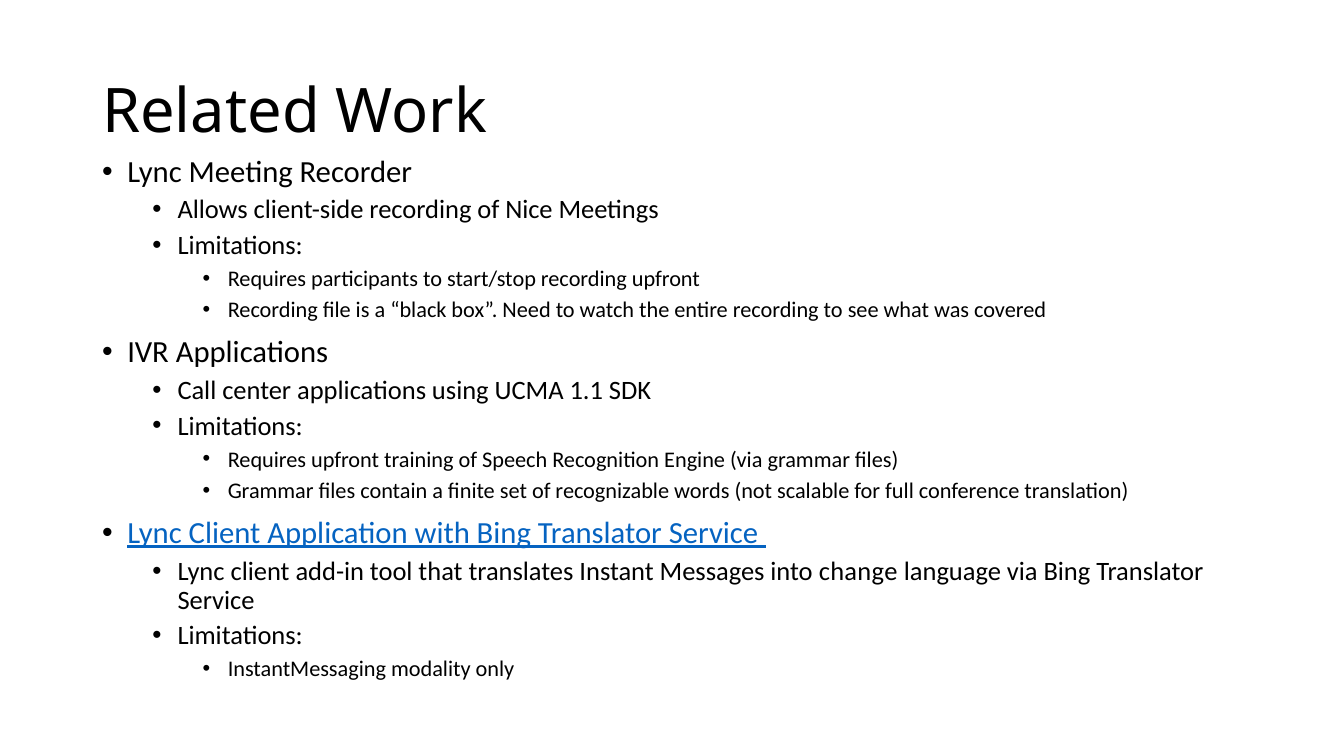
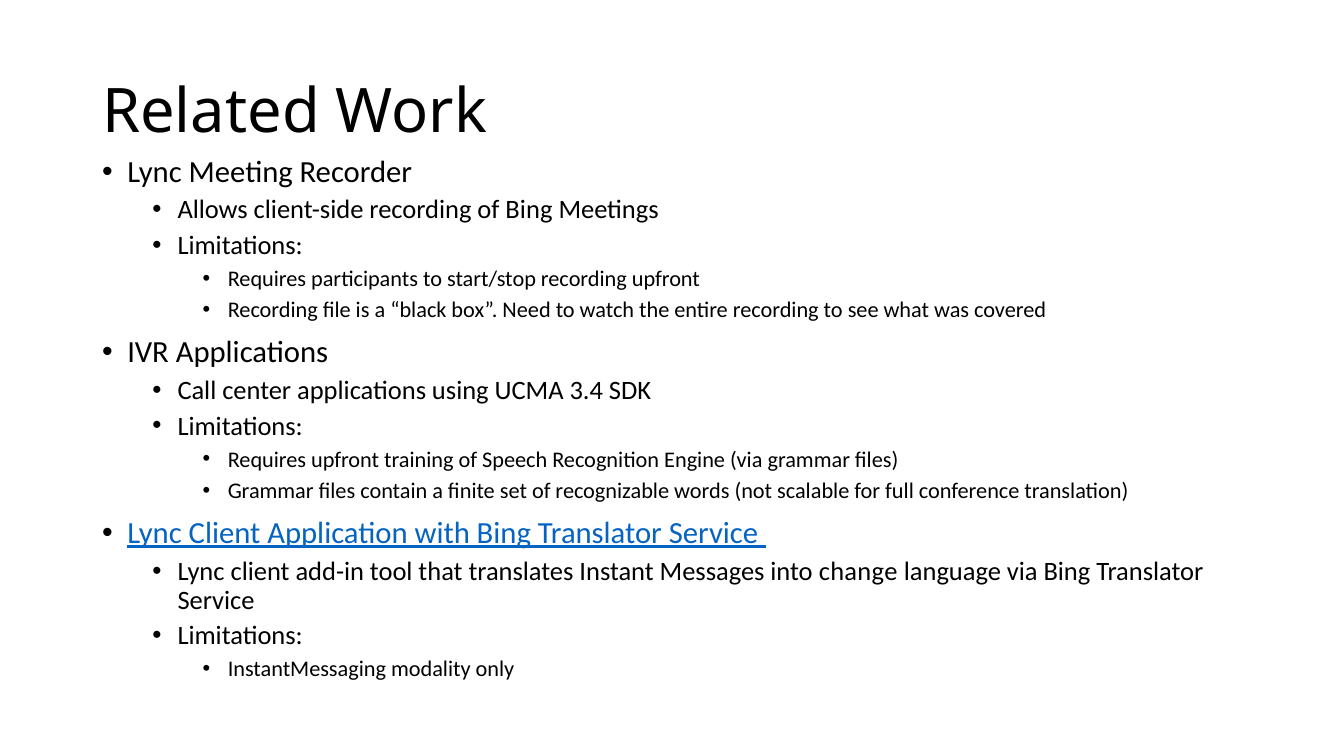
of Nice: Nice -> Bing (529, 210)
1.1: 1.1 -> 3.4 (586, 391)
